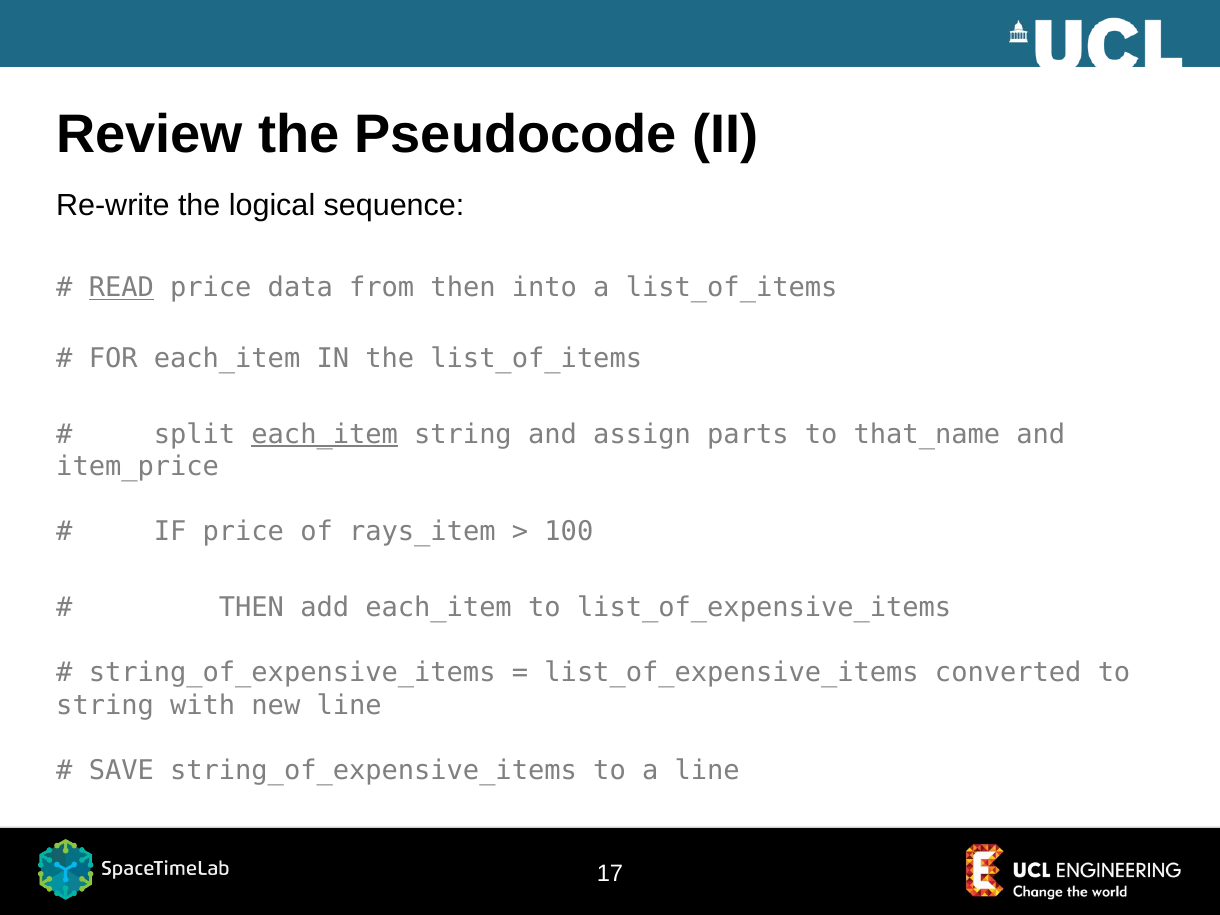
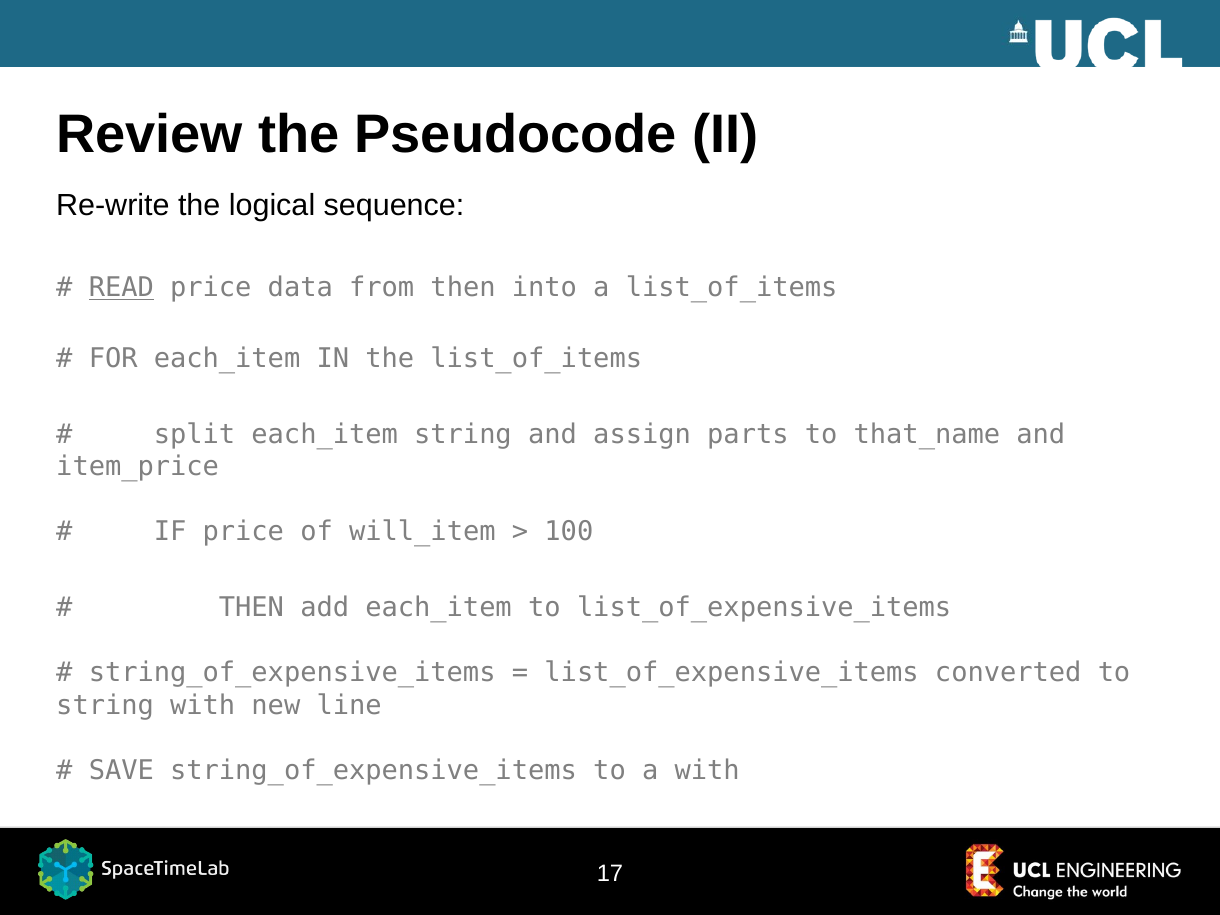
each_item underline: present -> none (325, 434)
rays_item: rays_item -> will_item (422, 532)
a line: line -> with (707, 770)
